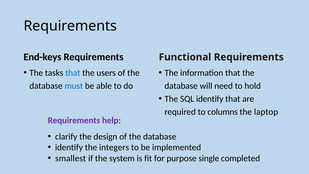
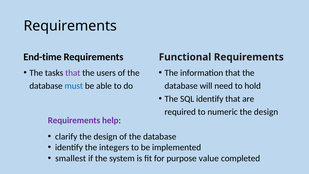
End-keys: End-keys -> End-time (42, 57)
that colour: blue -> purple (73, 73)
columns: columns -> numeric (223, 112)
laptop: laptop -> design (266, 112)
single: single -> value (209, 158)
